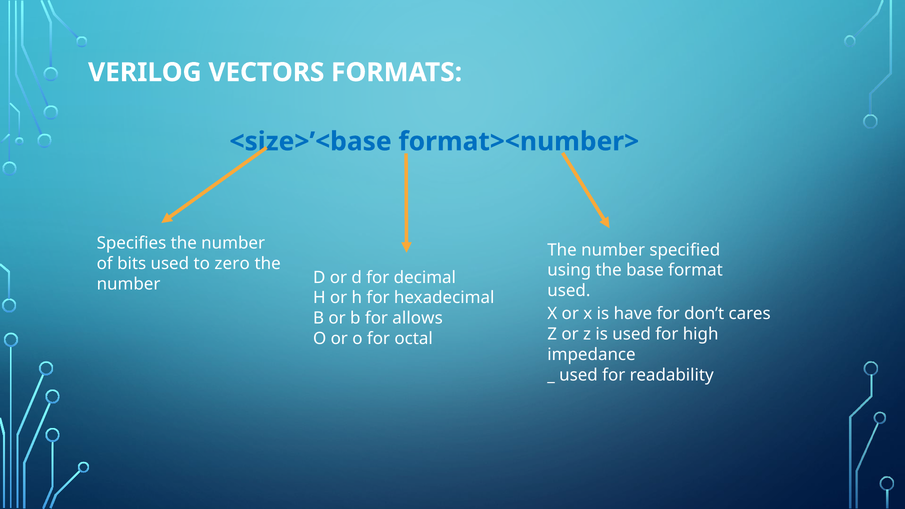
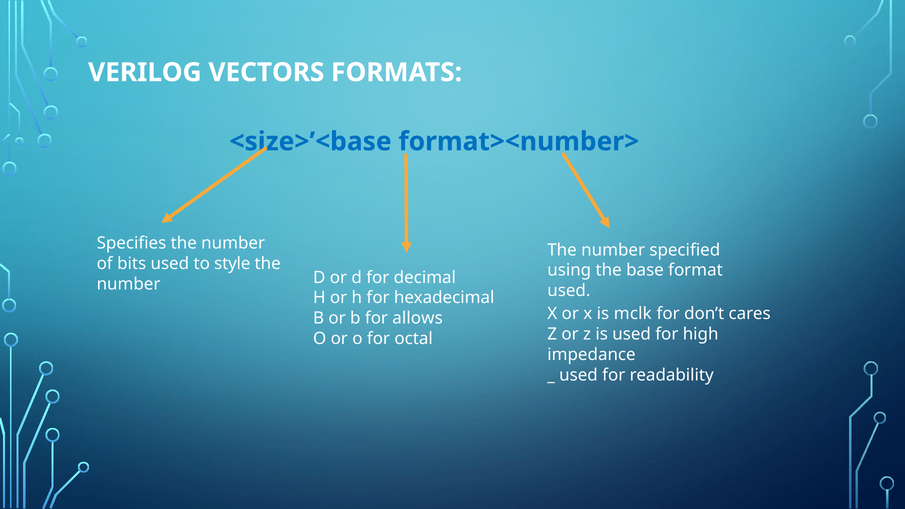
zero: zero -> style (232, 264)
have: have -> mclk (633, 314)
